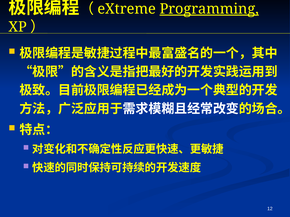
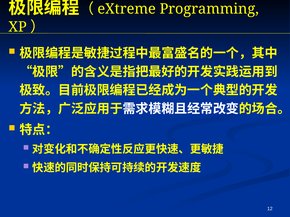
Programming underline: present -> none (209, 9)
